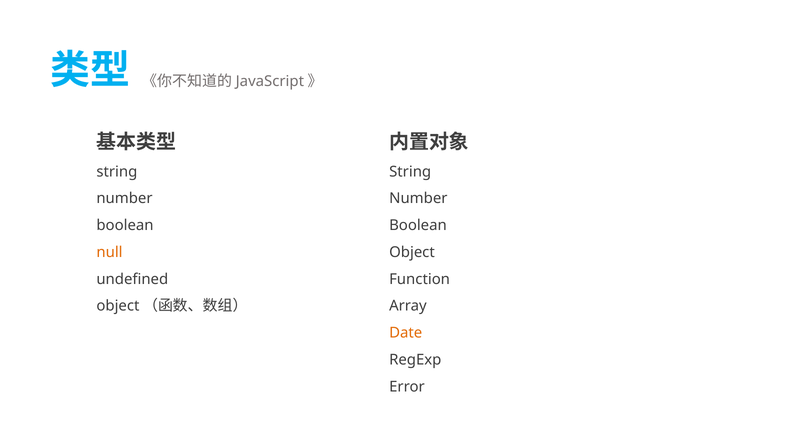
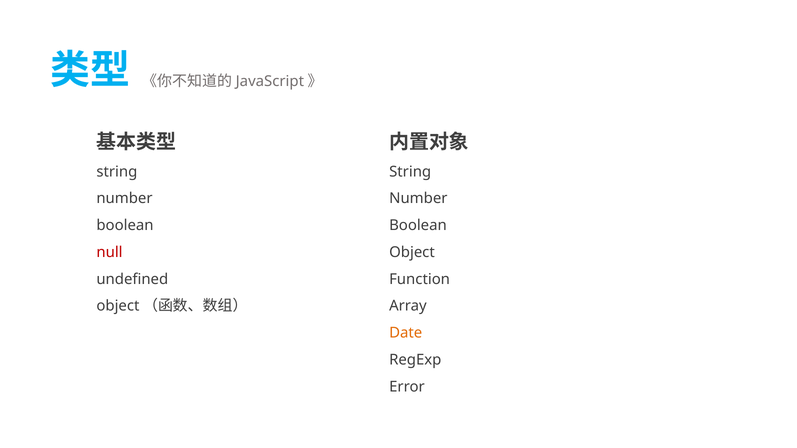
null colour: orange -> red (110, 252)
